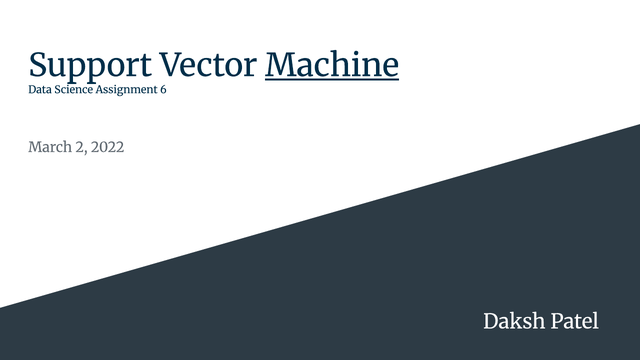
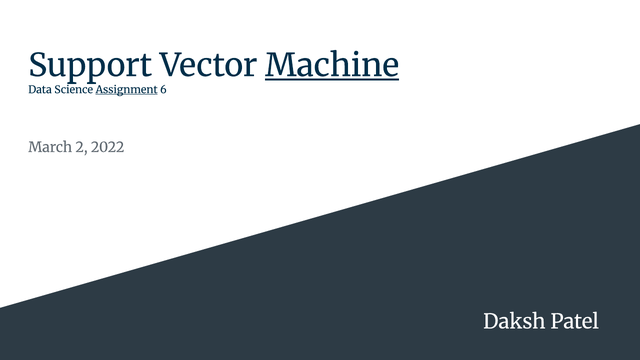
Assignment underline: none -> present (127, 90)
